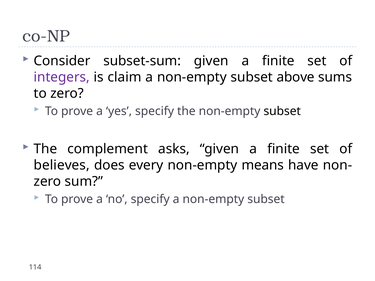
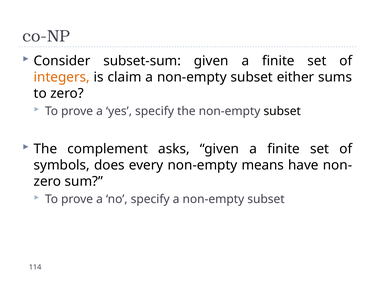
integers colour: purple -> orange (62, 77)
above: above -> either (296, 77)
believes: believes -> symbols (62, 165)
